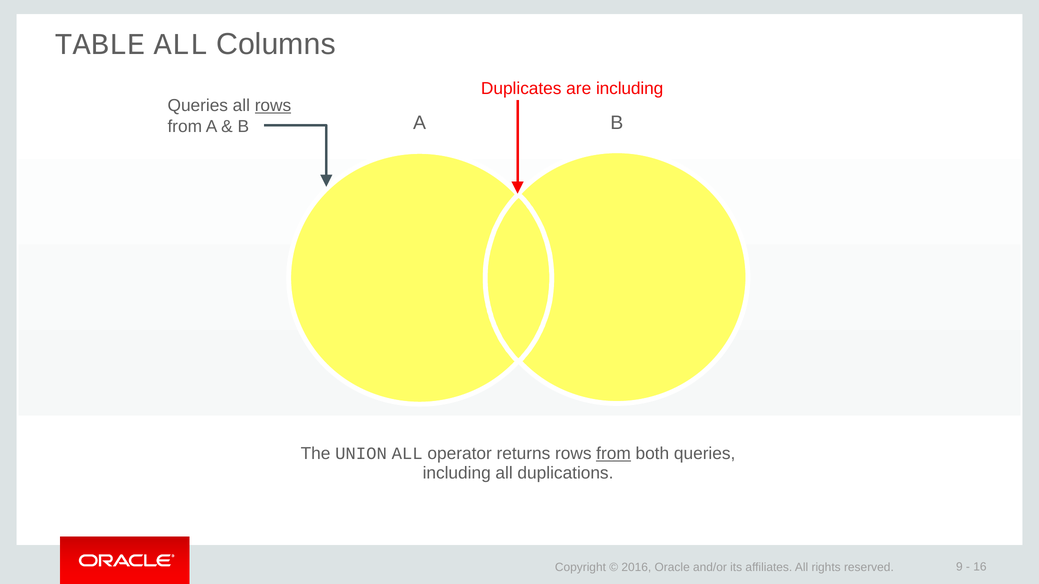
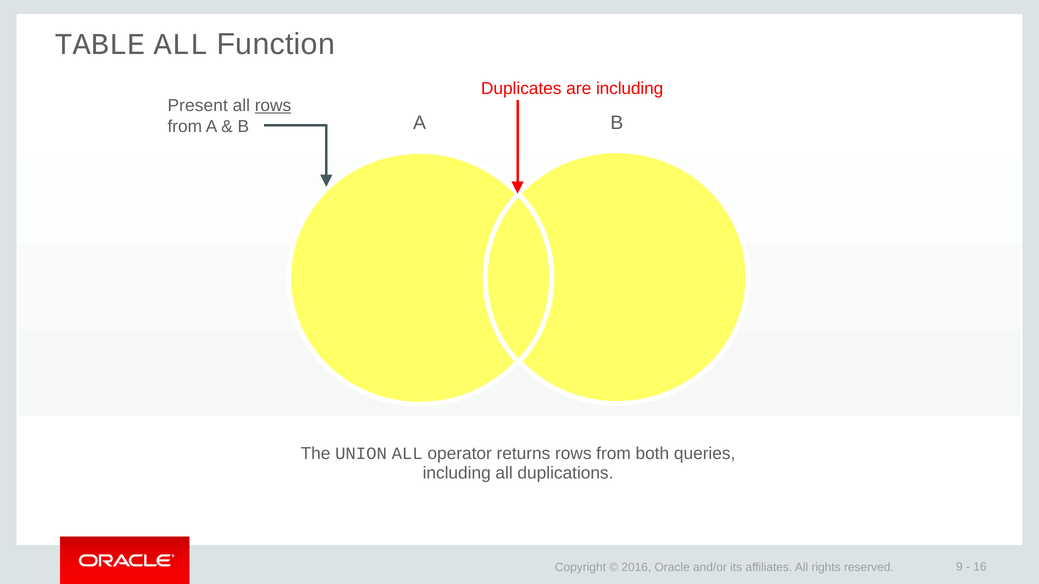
Columns: Columns -> Function (276, 44)
Queries: Queries -> Present (198, 106)
from underline: present -> none (614, 454)
